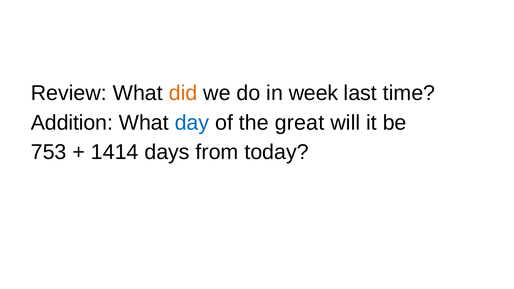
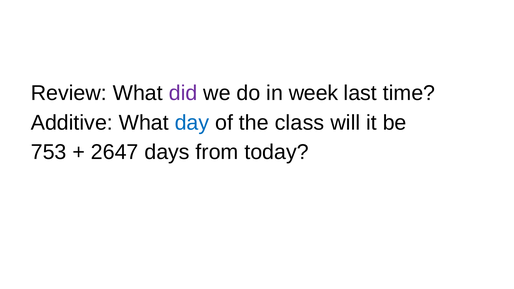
did colour: orange -> purple (183, 93)
Addition: Addition -> Additive (72, 123)
great: great -> class (300, 123)
1414: 1414 -> 2647 (115, 152)
